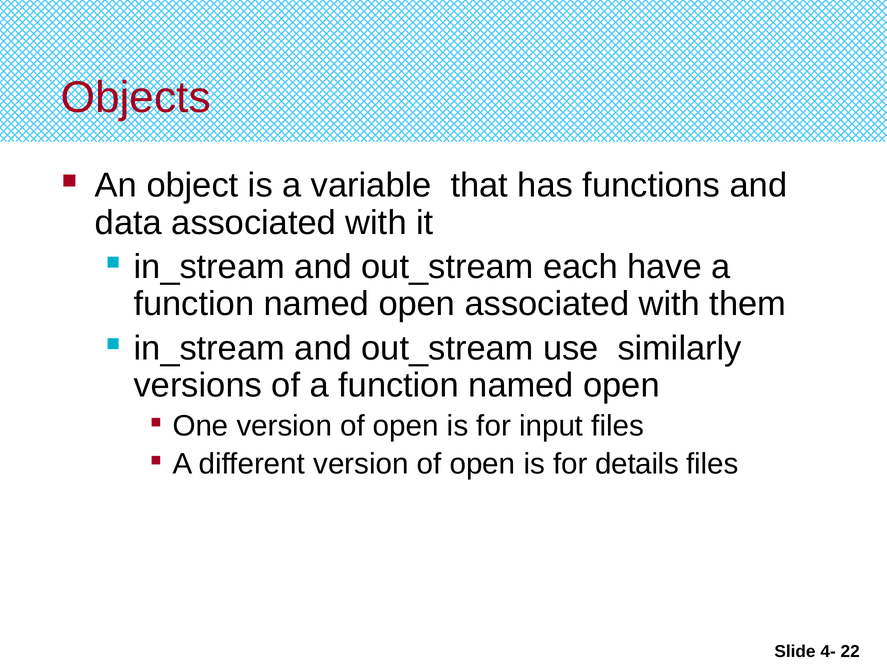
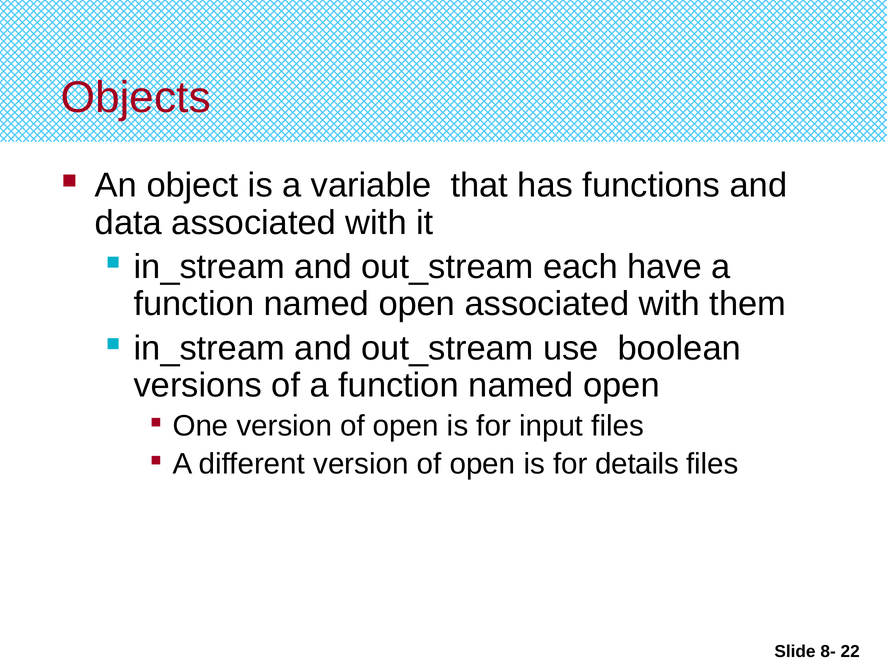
similarly: similarly -> boolean (679, 348)
4-: 4- -> 8- (828, 652)
